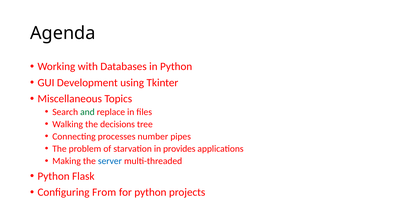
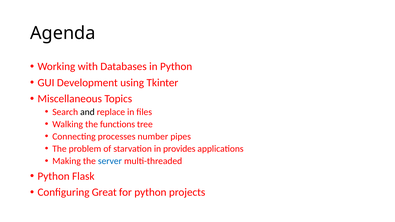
and colour: green -> black (87, 112)
decisions: decisions -> functions (118, 124)
From: From -> Great (104, 192)
